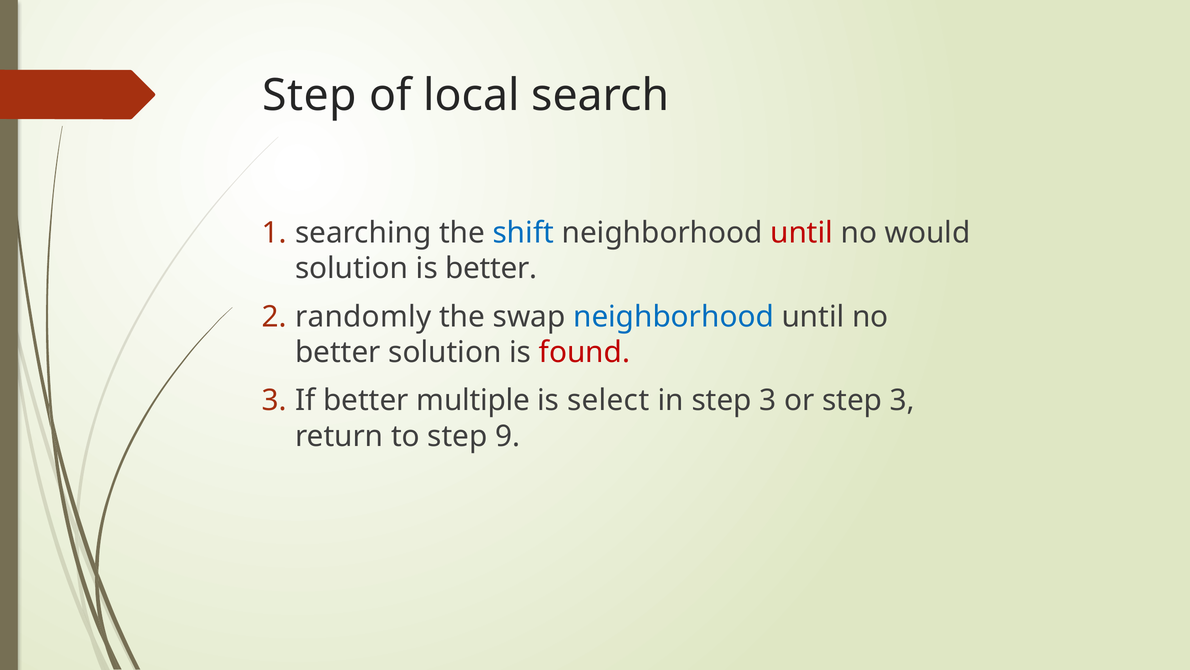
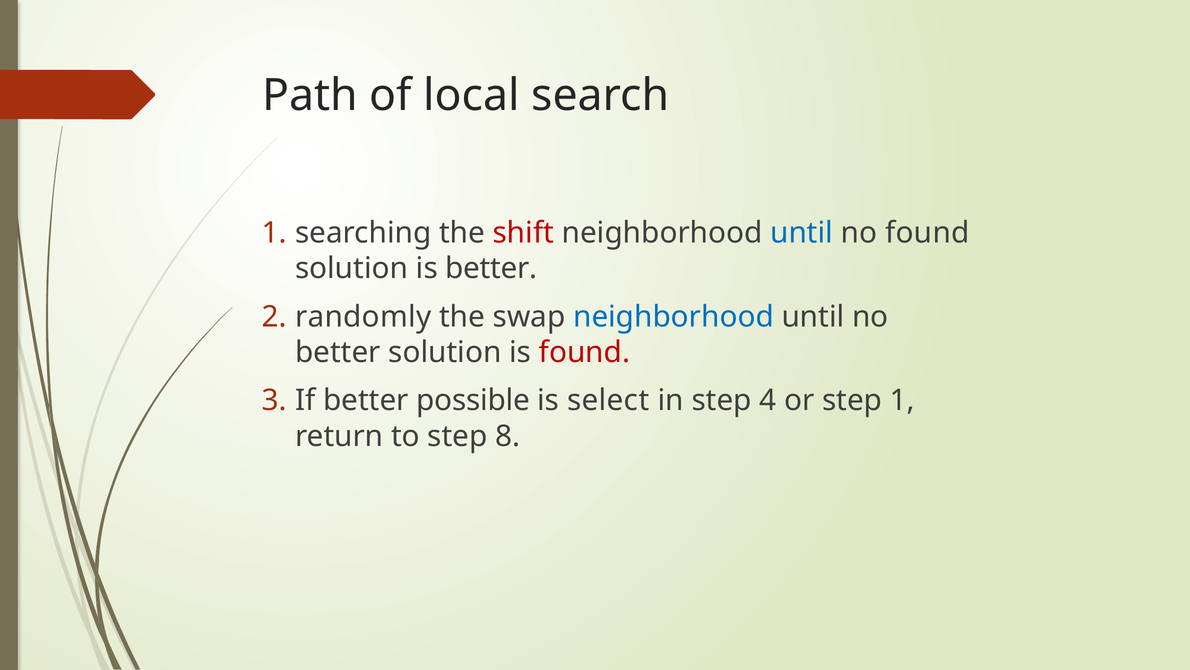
Step: Step -> Path (310, 95)
shift colour: blue -> red (523, 233)
until colour: red -> blue (802, 233)
no would: would -> found (927, 233)
multiple: multiple -> possible (473, 400)
in step 3: 3 -> 4 (768, 400)
or step 3: 3 -> 1 (902, 400)
9: 9 -> 8 (508, 436)
